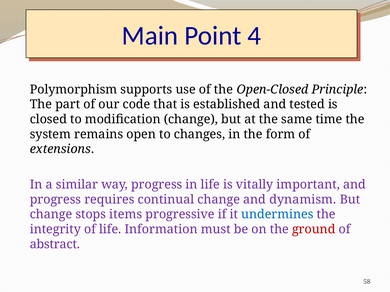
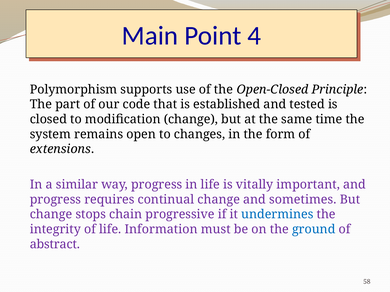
dynamism: dynamism -> sometimes (303, 200)
items: items -> chain (126, 215)
ground colour: red -> blue (314, 230)
